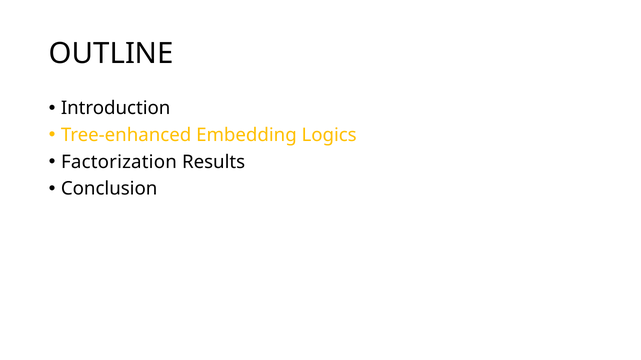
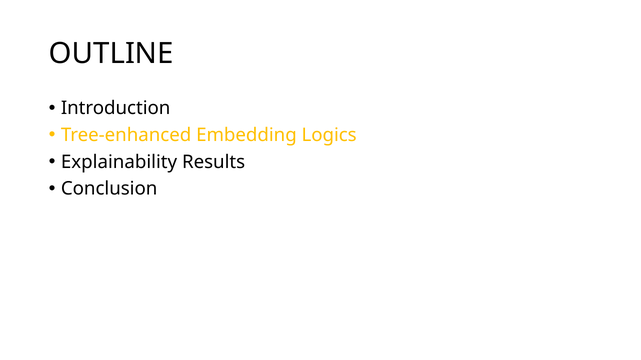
Factorization: Factorization -> Explainability (119, 162)
